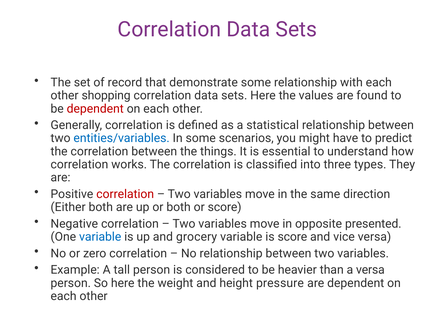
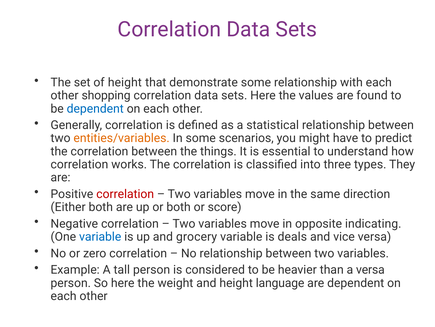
of record: record -> height (125, 82)
dependent colour: red -> blue (95, 108)
entities/variables colour: blue -> orange (122, 138)
presented: presented -> indicating (373, 223)
is score: score -> deals (292, 236)
pressure: pressure -> language (280, 282)
